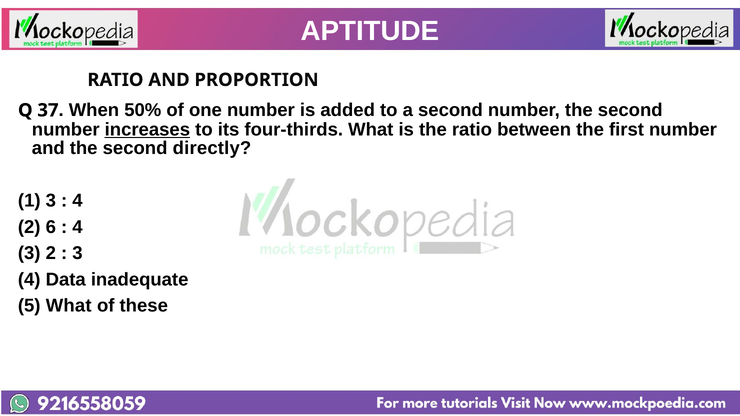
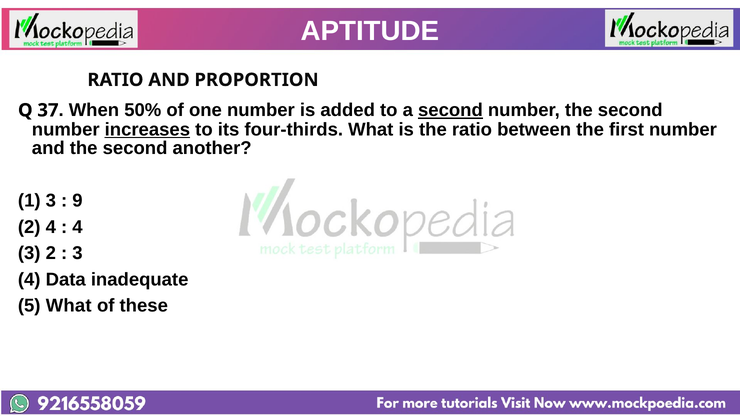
second underline: none -> present (450, 110)
directly: directly -> another (212, 148)
4: 4 -> 9 (77, 201)
2 6: 6 -> 4 (51, 227)
